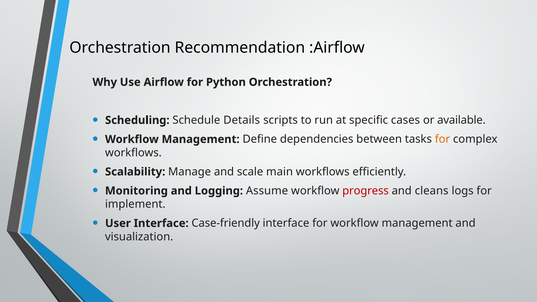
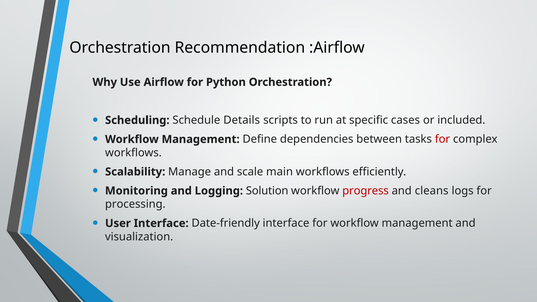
available: available -> included (461, 120)
for colour: orange -> red (442, 139)
Assume: Assume -> Solution (267, 191)
implement: implement -> processing (135, 204)
Case-friendly: Case-friendly -> Date-friendly (226, 223)
